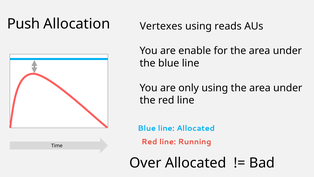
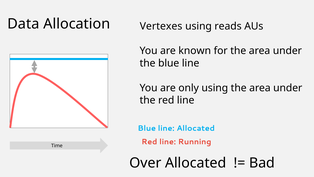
Push: Push -> Data (23, 24)
enable: enable -> known (195, 51)
